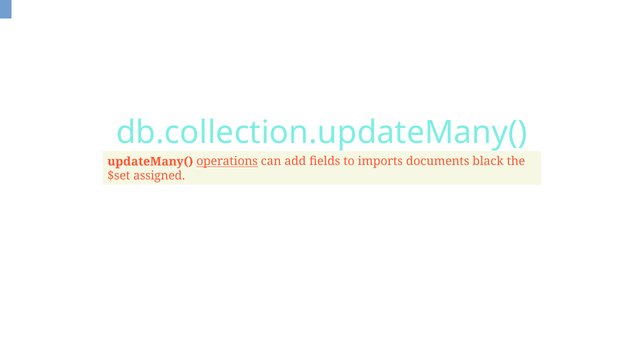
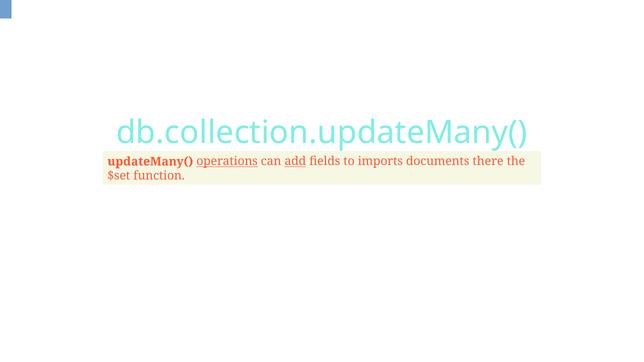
add underline: none -> present (295, 162)
black: black -> there (488, 162)
assigned: assigned -> function (159, 176)
